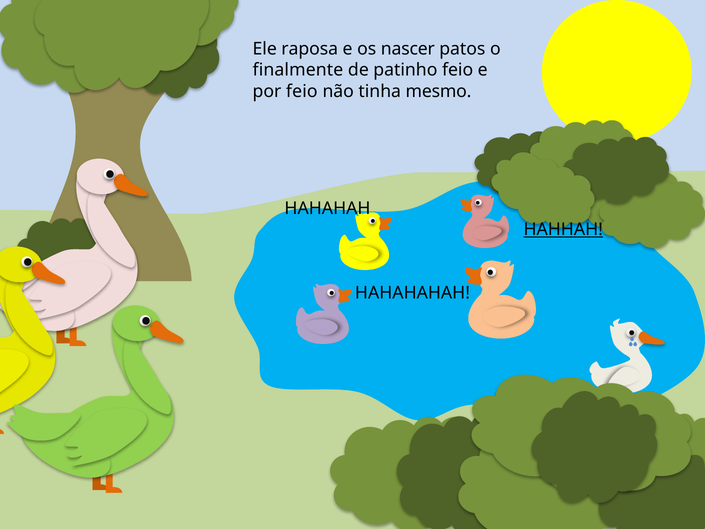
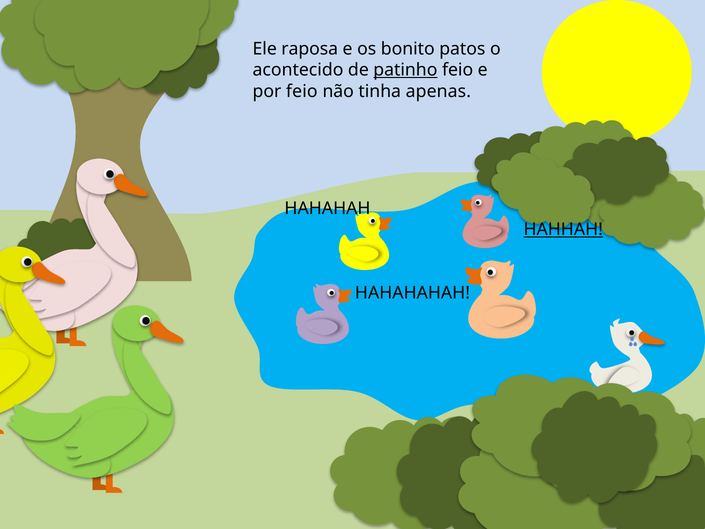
nascer: nascer -> bonito (408, 49)
finalmente: finalmente -> acontecido (298, 70)
patinho underline: none -> present (405, 70)
mesmo: mesmo -> apenas (438, 91)
